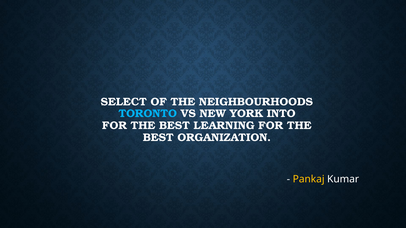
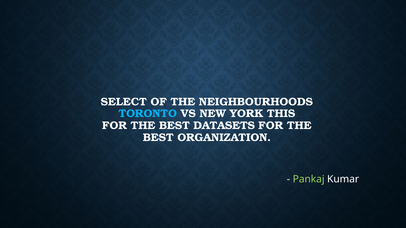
INTO: INTO -> THIS (281, 114)
LEARNING: LEARNING -> DATASETS (224, 126)
Pankaj colour: yellow -> light green (309, 179)
